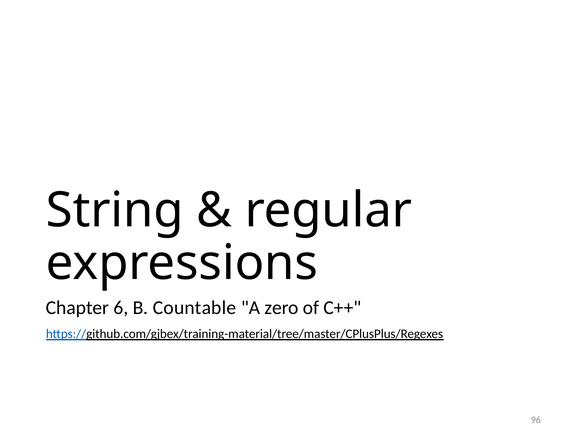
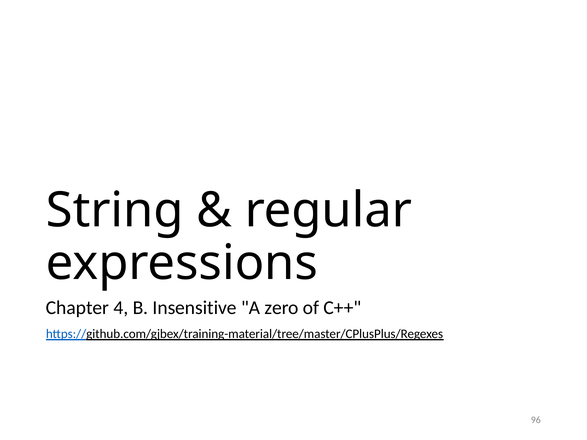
6: 6 -> 4 (121, 308)
Countable: Countable -> Insensitive (195, 308)
